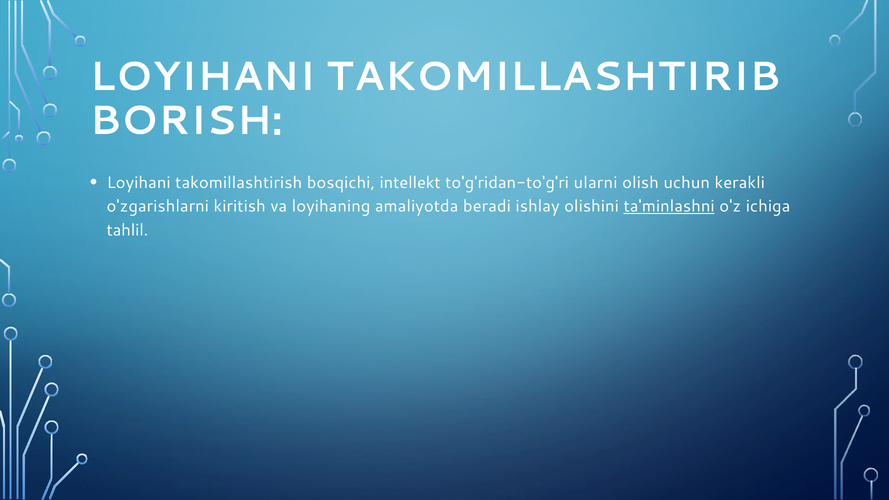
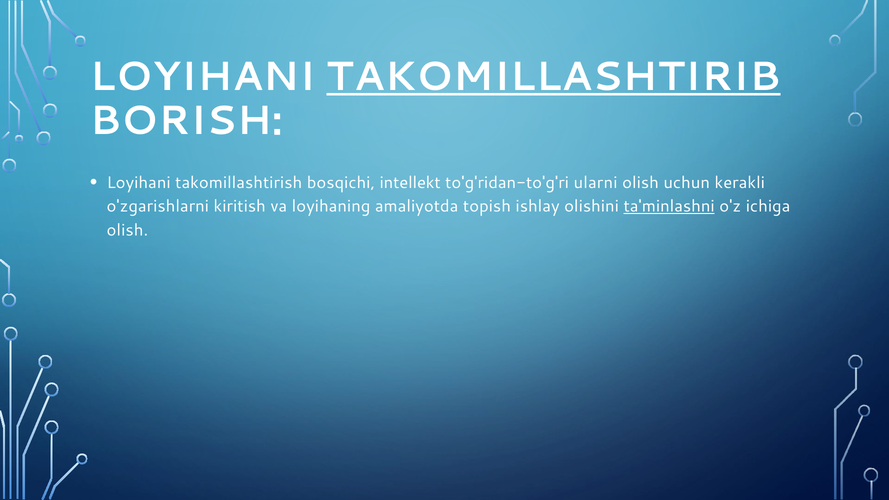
TAKOMILLASHTIRIB underline: none -> present (554, 77)
beradi: beradi -> topish (487, 207)
tahlil: tahlil -> olish (127, 231)
